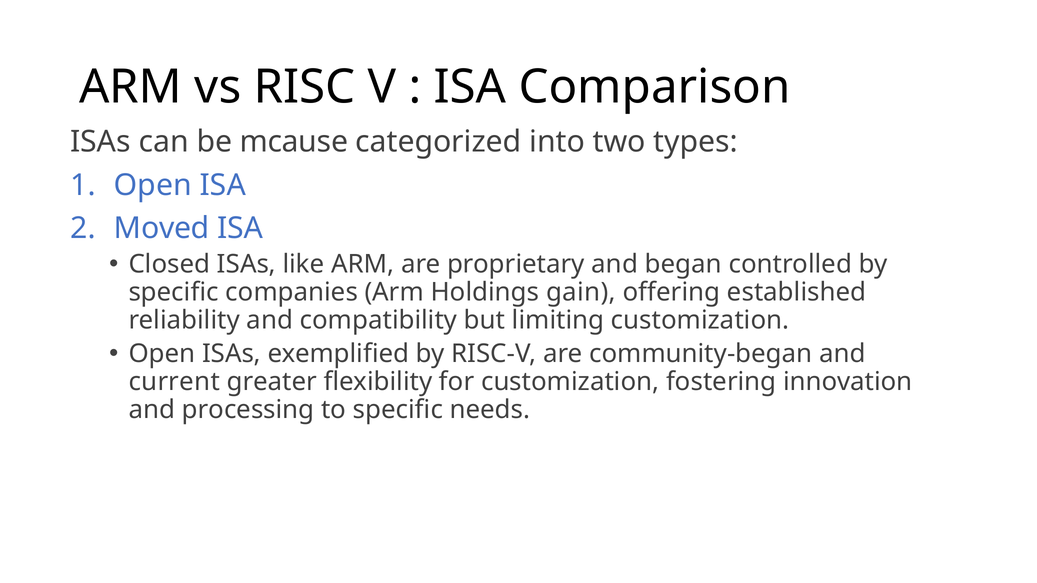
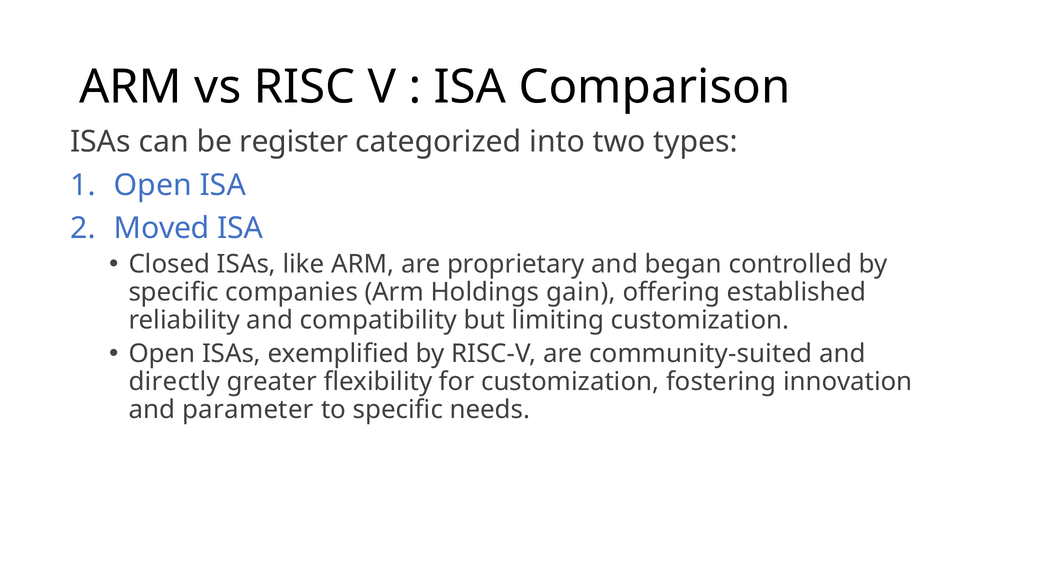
mcause: mcause -> register (294, 142)
community-began: community-began -> community-suited (701, 354)
current: current -> directly (174, 382)
processing: processing -> parameter (248, 410)
